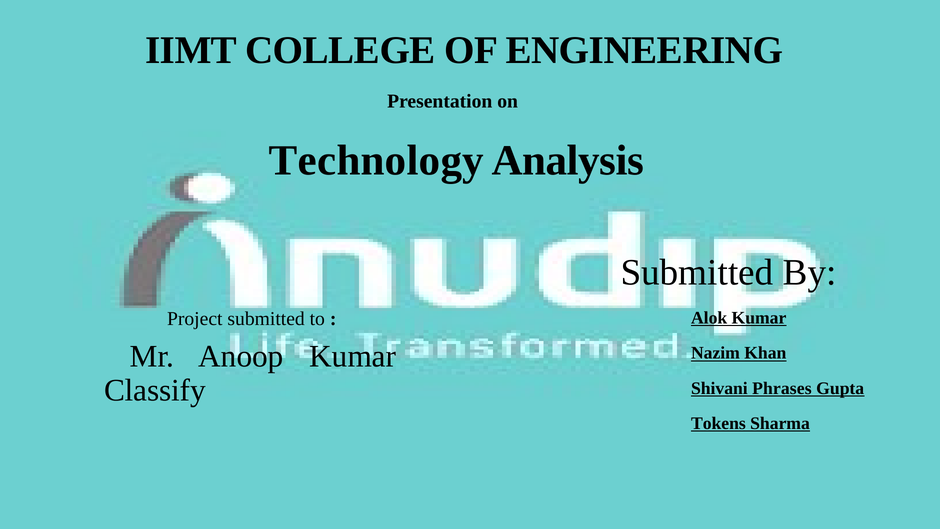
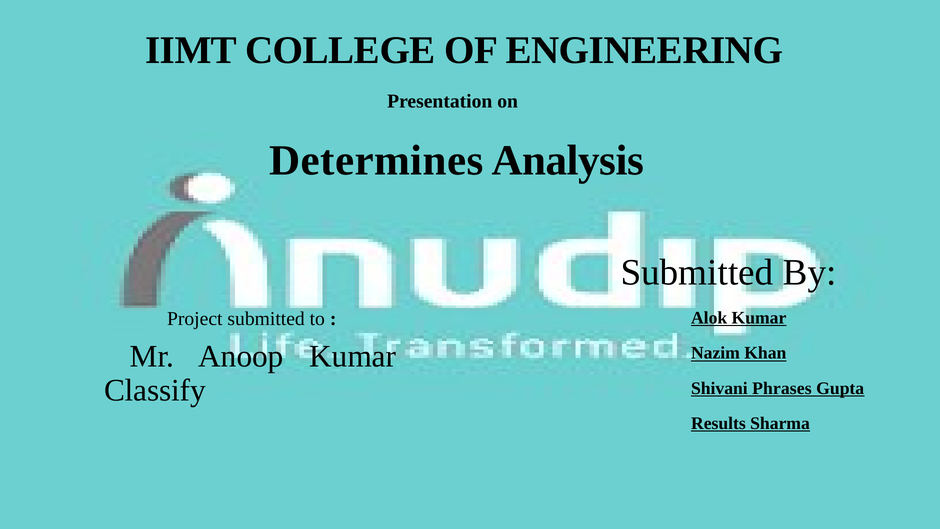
Technology: Technology -> Determines (376, 160)
Tokens: Tokens -> Results (718, 423)
